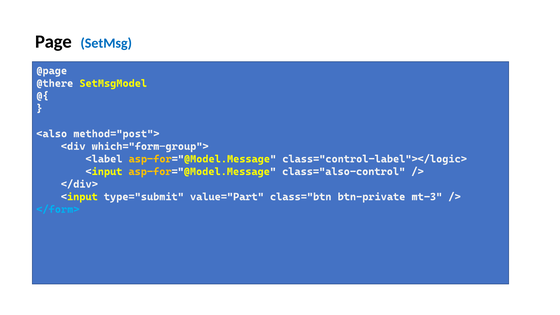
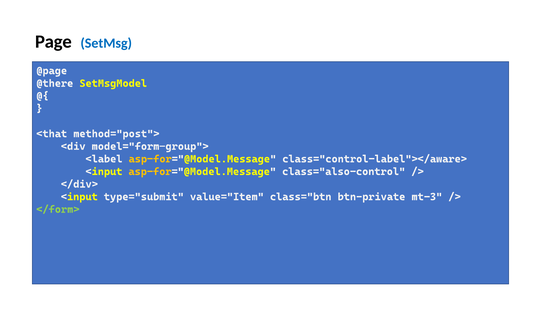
<also: <also -> <that (52, 134)
which="form-group">: which="form-group"> -> model="form-group"> (150, 146)
class="control-label"></logic>: class="control-label"></logic> -> class="control-label"></aware> (375, 159)
value="Part: value="Part -> value="Item (227, 197)
</form> colour: light blue -> light green (58, 209)
